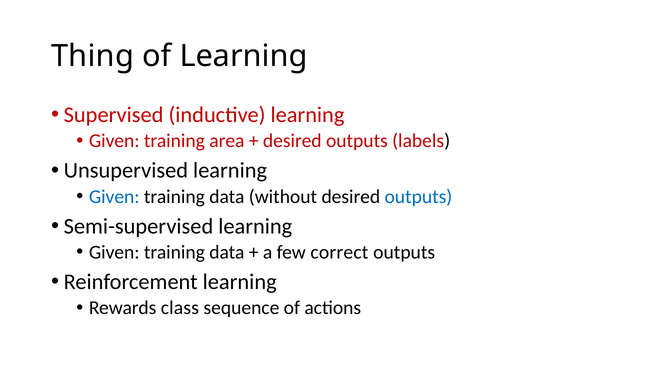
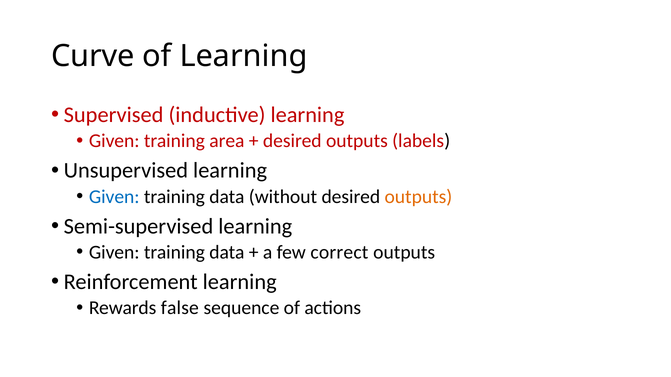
Thing: Thing -> Curve (93, 56)
outputs colour: blue -> orange (418, 197)
class: class -> false (180, 308)
